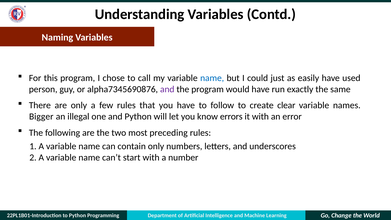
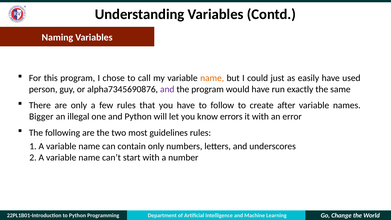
name colour: blue -> orange (212, 78)
clear: clear -> after (286, 105)
preceding: preceding -> guidelines (169, 133)
